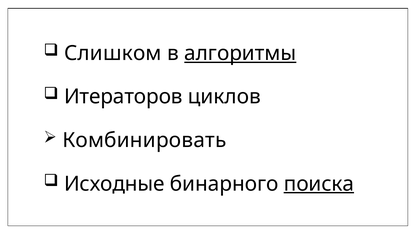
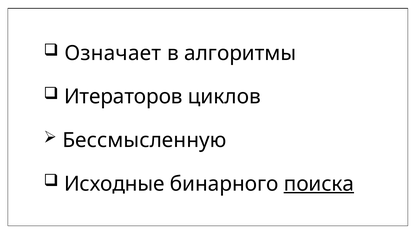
Слишком: Слишком -> Означает (113, 53)
алгоритмы underline: present -> none (240, 53)
Комбинировать: Комбинировать -> Бессмысленную (144, 140)
